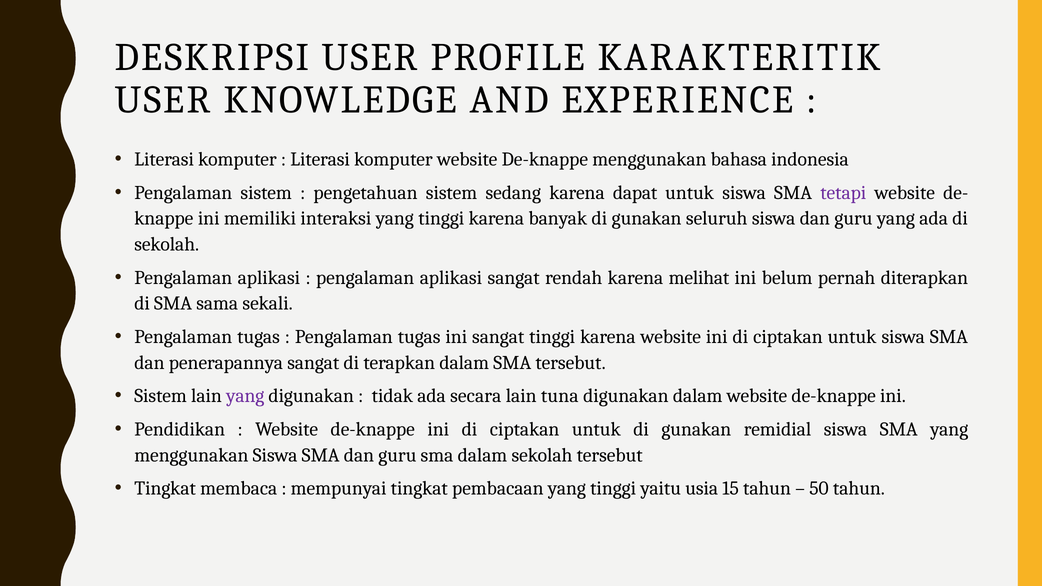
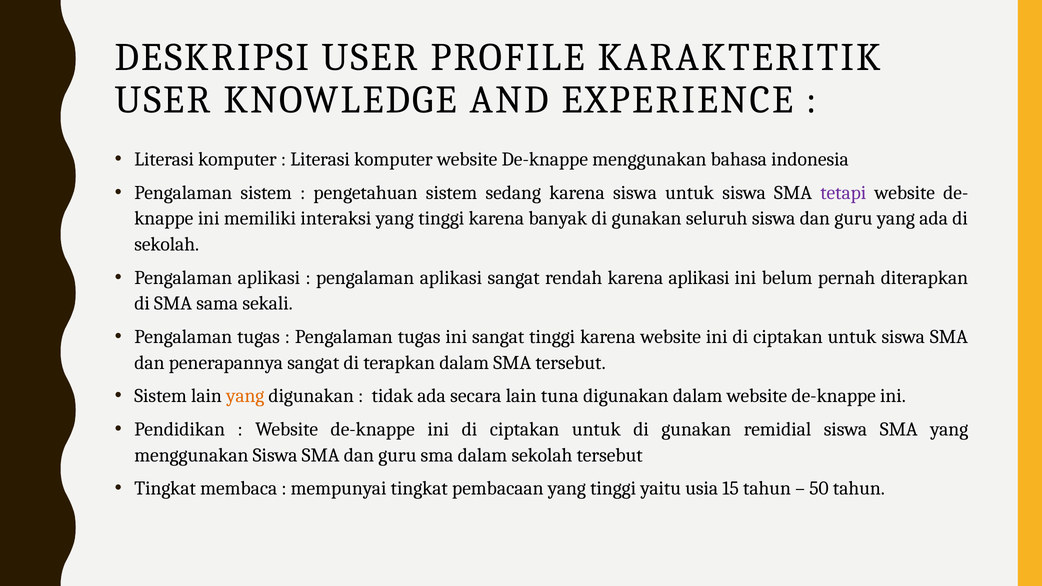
karena dapat: dapat -> siswa (635, 193)
karena melihat: melihat -> aplikasi (699, 278)
yang colour: purple -> orange (245, 396)
